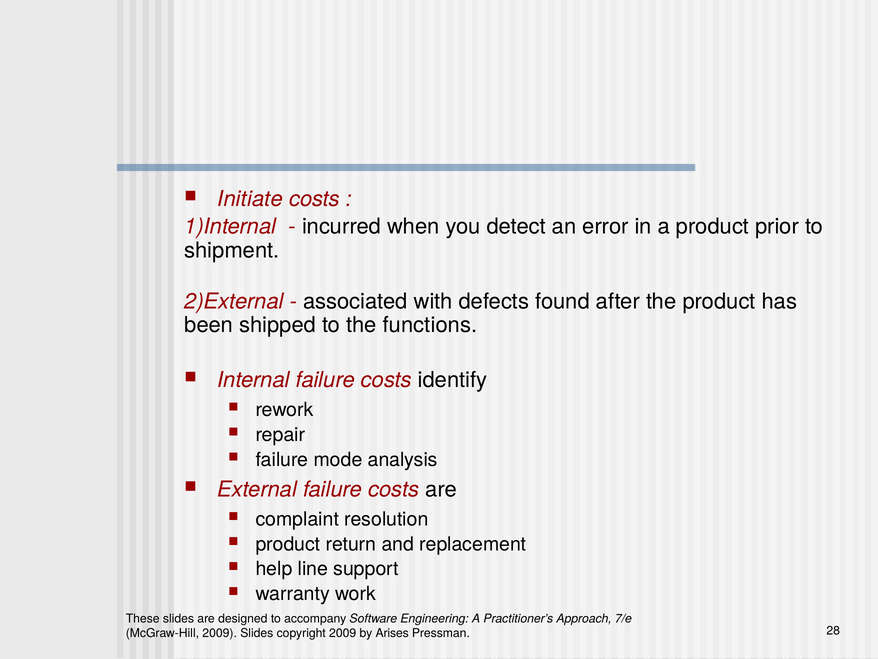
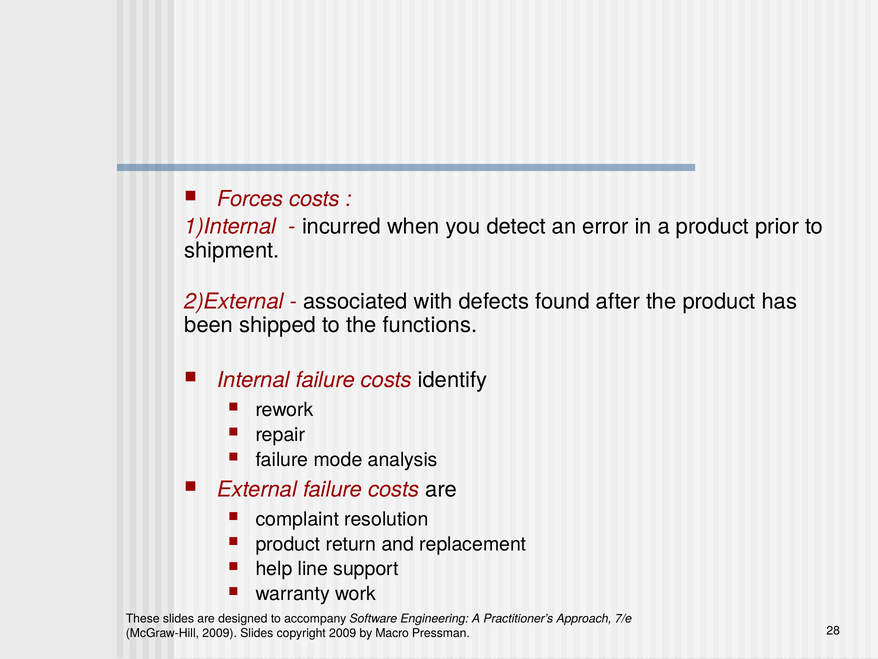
Initiate: Initiate -> Forces (250, 199)
Arises: Arises -> Macro (392, 633)
